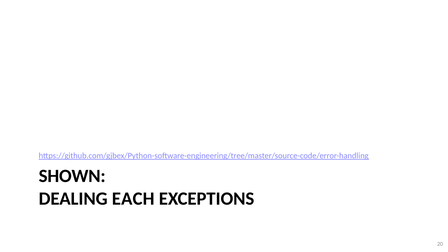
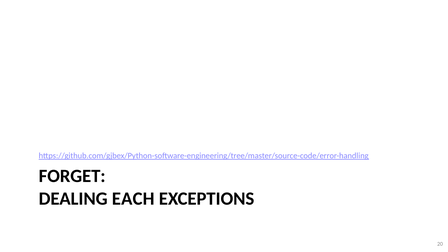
SHOWN: SHOWN -> FORGET (72, 176)
